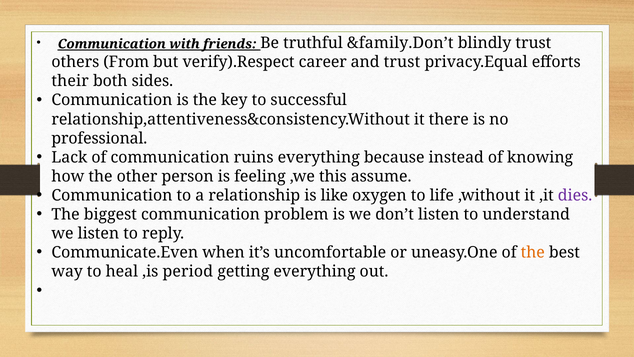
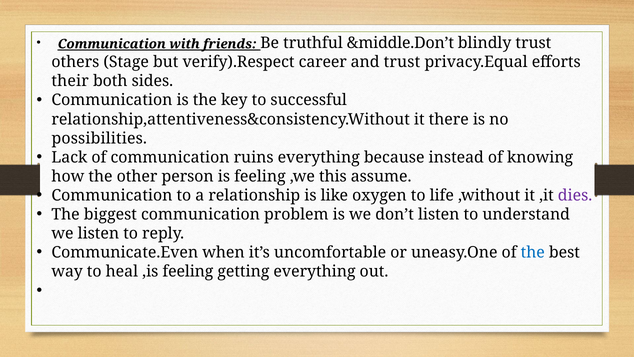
&family.Don’t: &family.Don’t -> &middle.Don’t (400, 43)
From: From -> Stage (126, 62)
professional: professional -> possibilities (99, 138)
the colour: orange -> blue (533, 252)
,is period: period -> feeling (188, 271)
